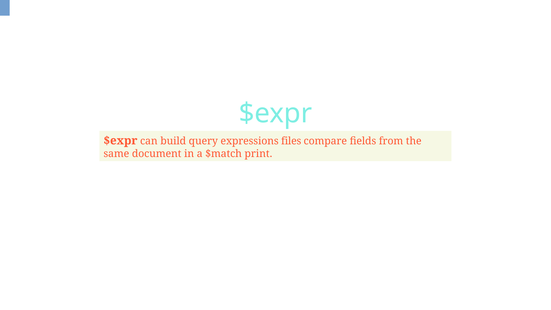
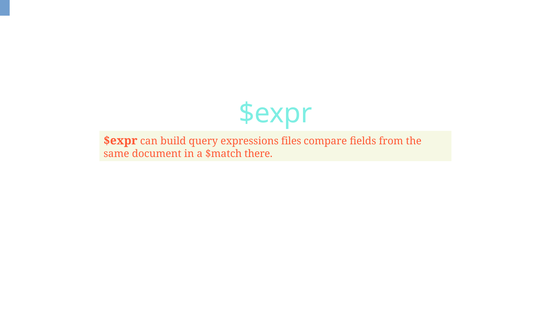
print: print -> there (258, 154)
